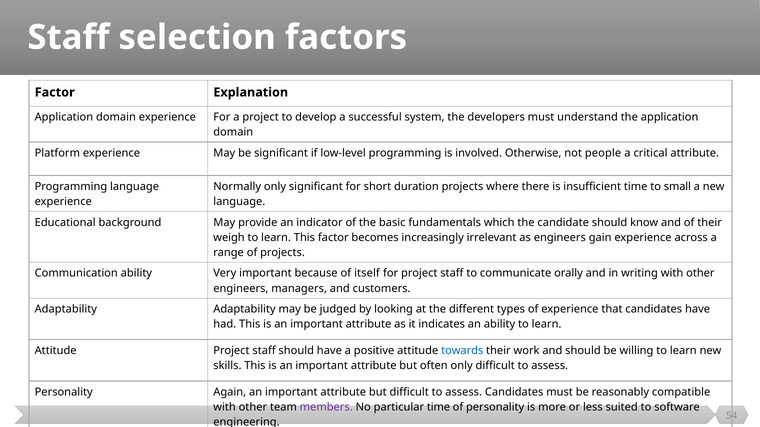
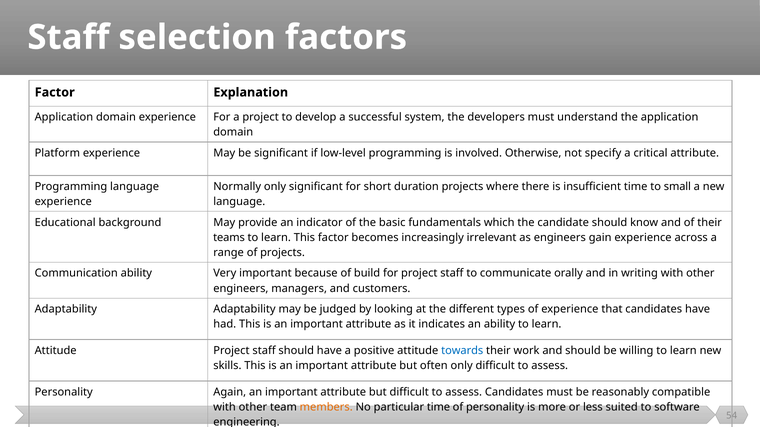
people: people -> specify (603, 153)
weigh: weigh -> teams (229, 238)
itself: itself -> build (367, 274)
members colour: purple -> orange (326, 408)
